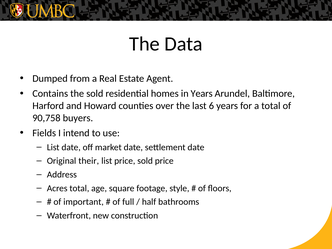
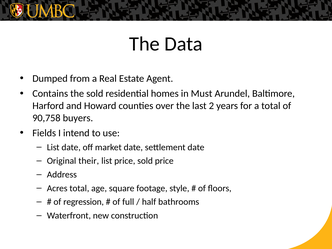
in Years: Years -> Must (202, 94)
6: 6 -> 2 (211, 106)
important: important -> regression (84, 202)
